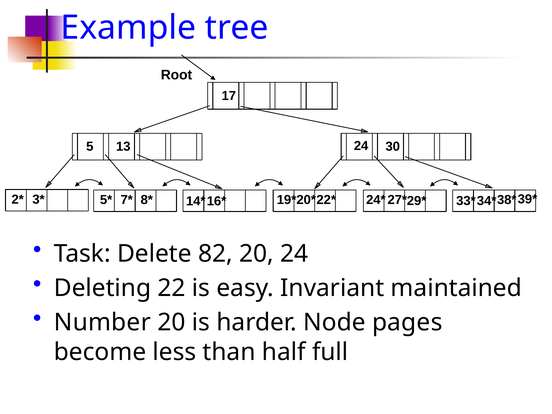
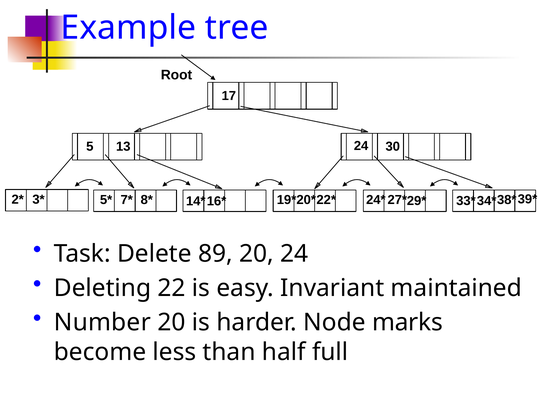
82: 82 -> 89 (215, 254)
pages: pages -> marks (407, 323)
